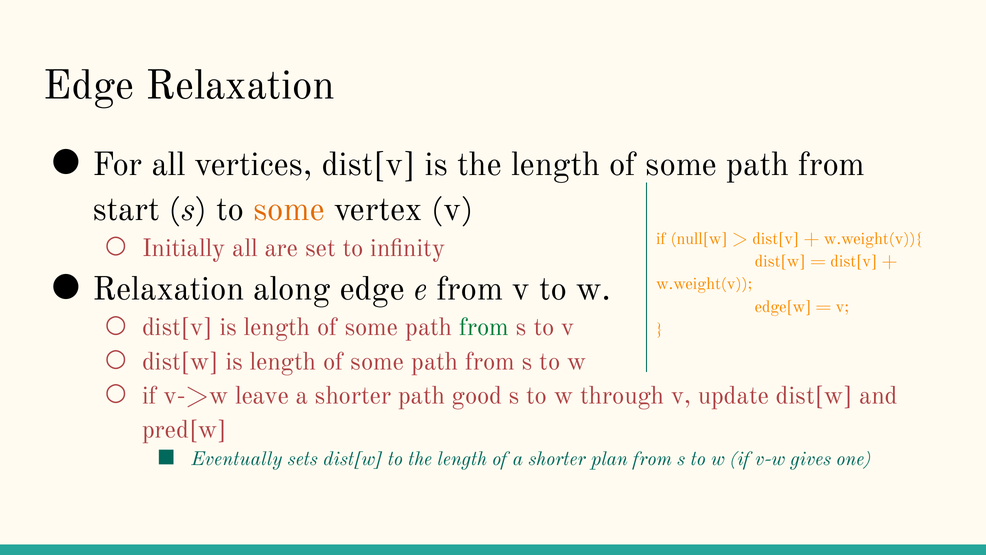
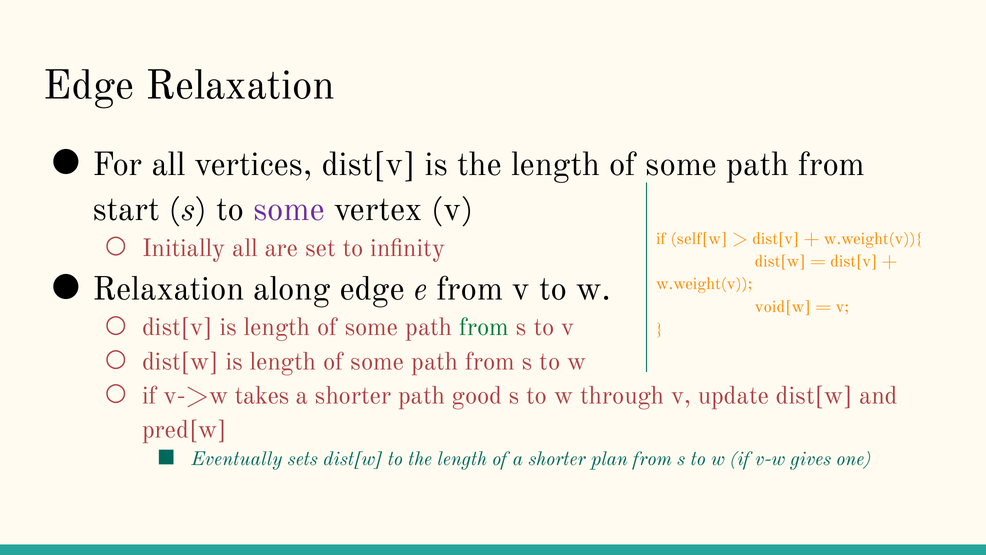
some colour: orange -> purple (289, 209)
null[w: null[w -> self[w (699, 238)
edge[w: edge[w -> void[w (783, 306)
leave: leave -> takes (262, 395)
